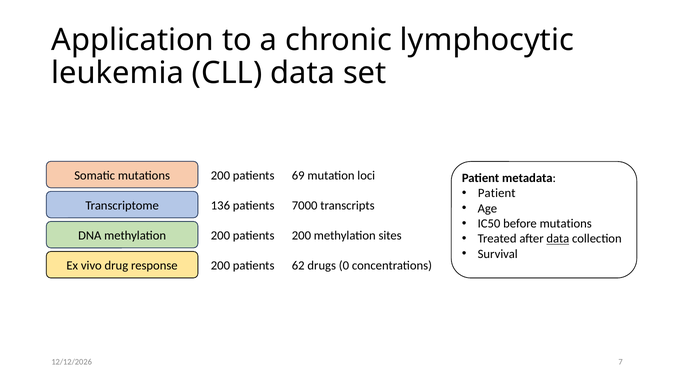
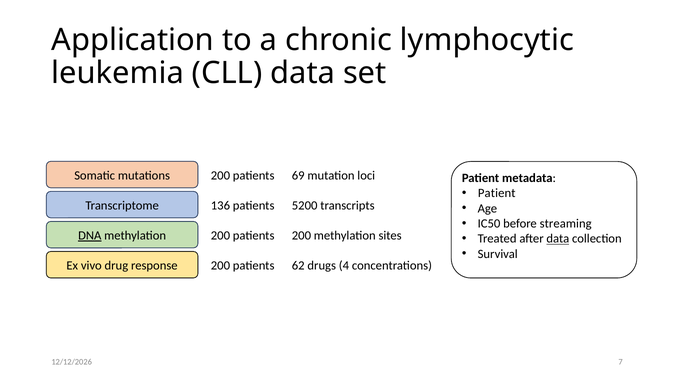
7000: 7000 -> 5200 (305, 206)
before mutations: mutations -> streaming (566, 224)
DNA underline: none -> present (90, 236)
0: 0 -> 4 (344, 266)
